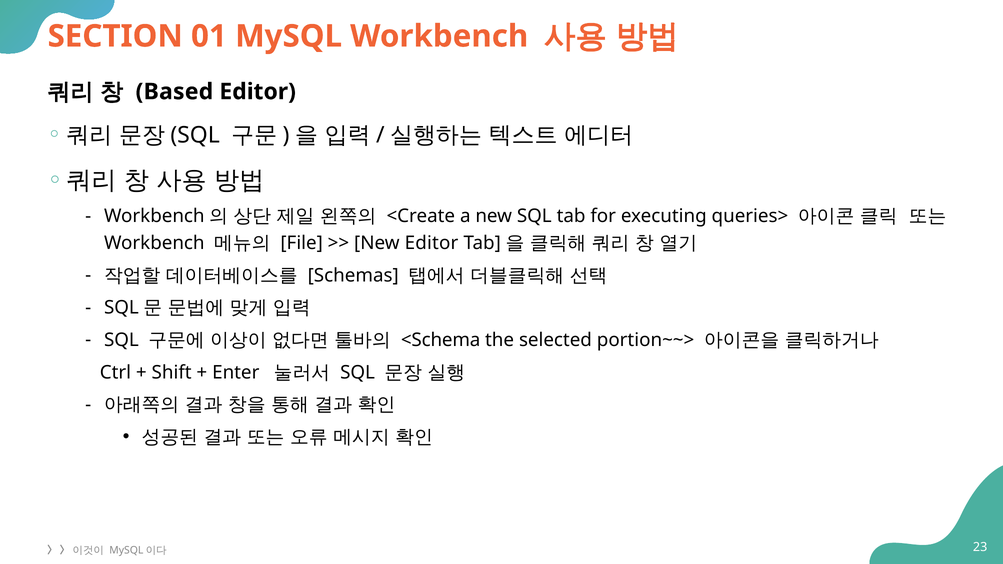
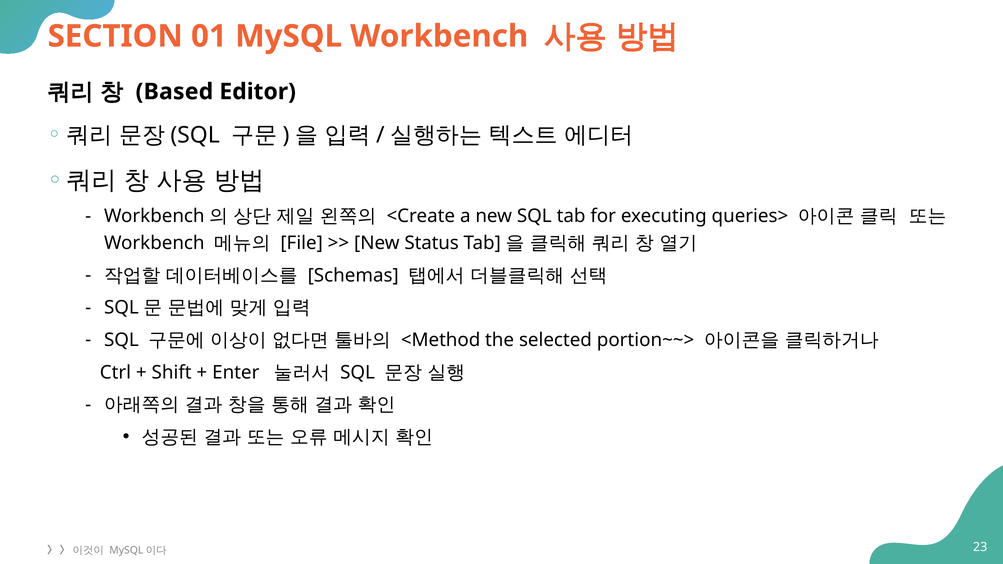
New Editor: Editor -> Status (432, 243)
<Schema: <Schema -> <Method (441, 340)
